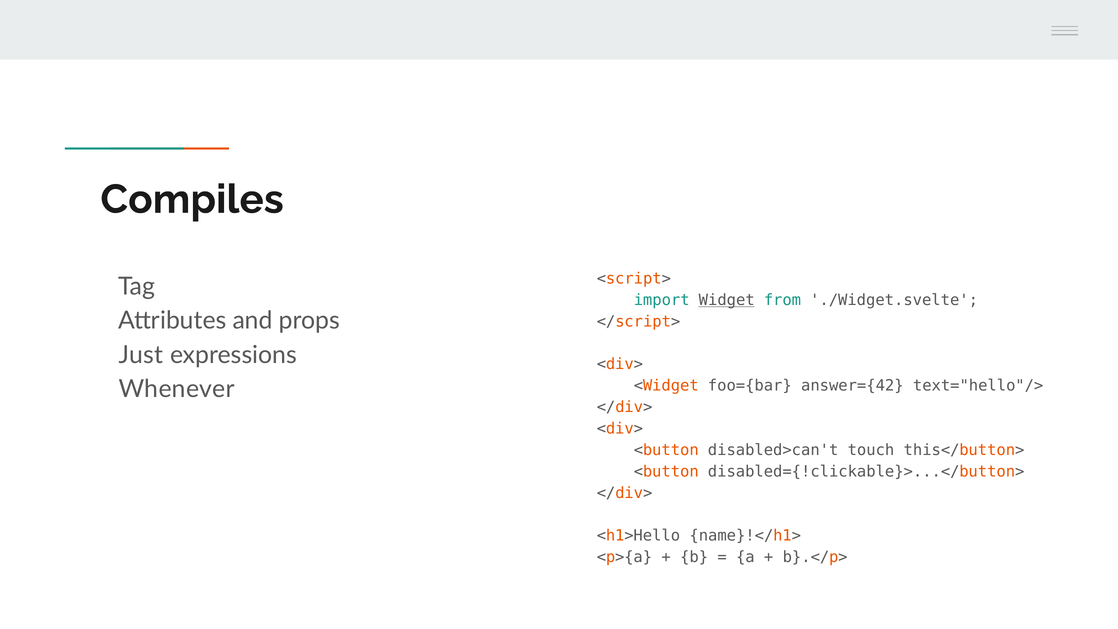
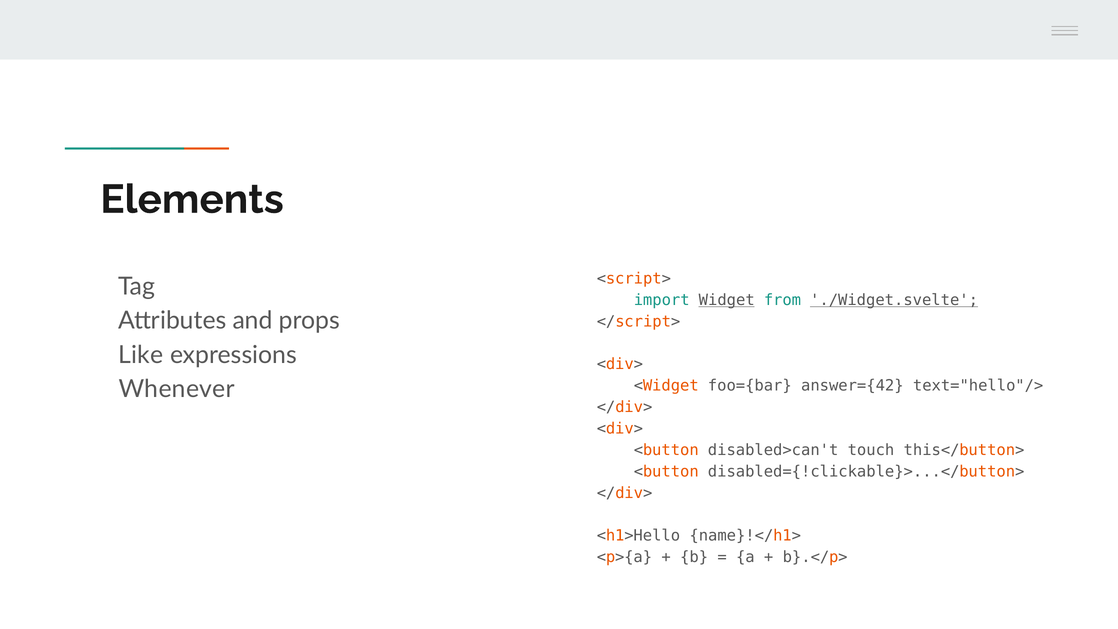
Compiles: Compiles -> Elements (192, 199)
./Widget.svelte underline: none -> present (894, 300)
Just: Just -> Like (141, 355)
